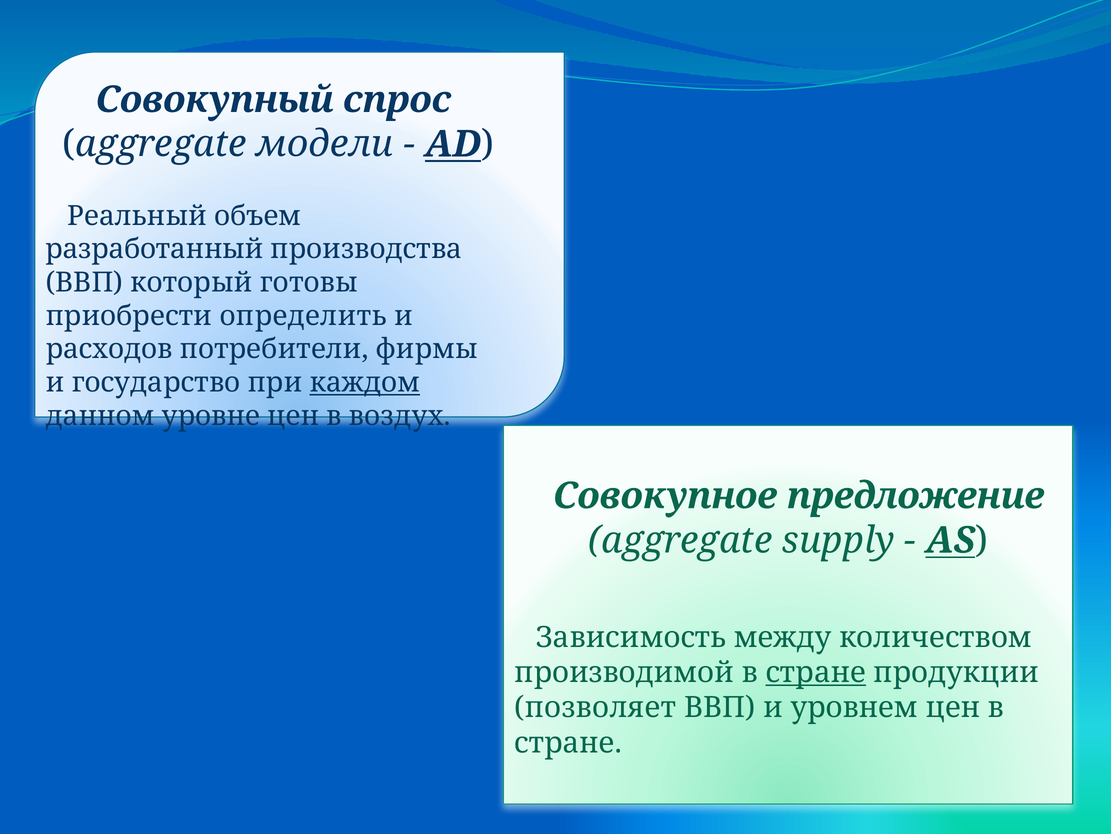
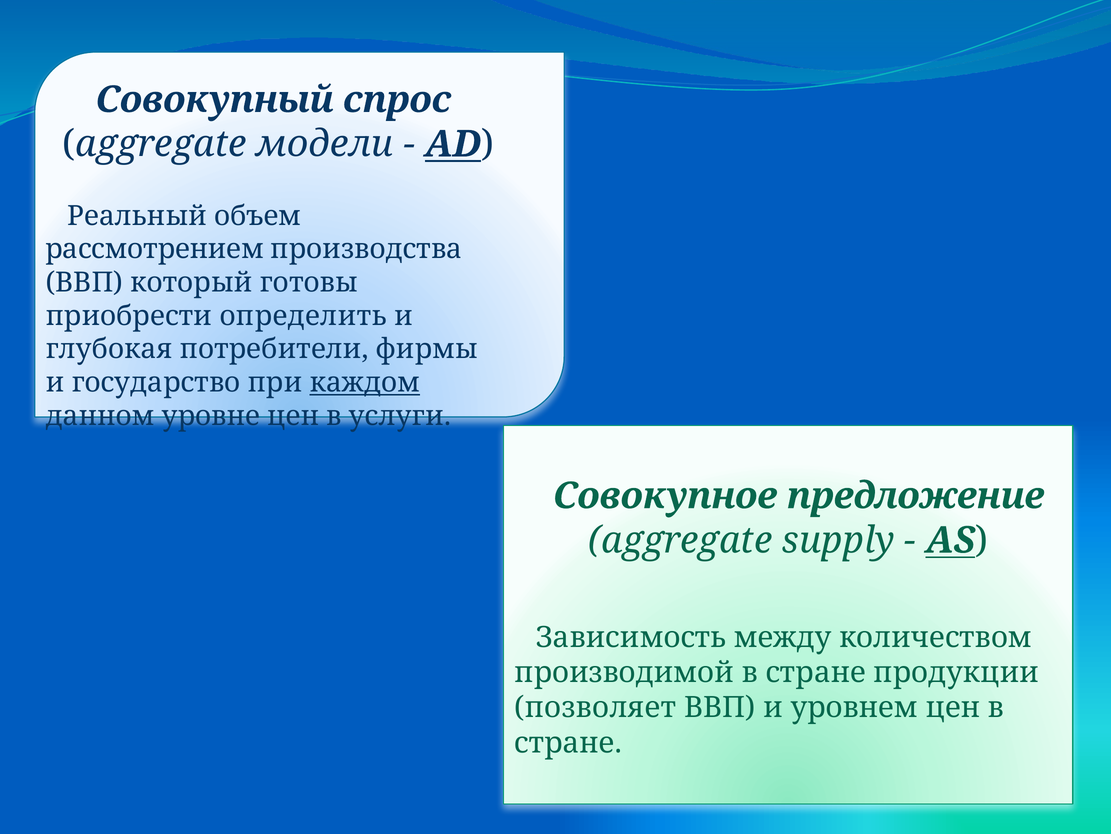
разработанный: разработанный -> рассмотрением (155, 249)
расходов: расходов -> глубокая (109, 349)
воздух: воздух -> услуги (400, 416)
стране underline: present -> none (816, 672)
